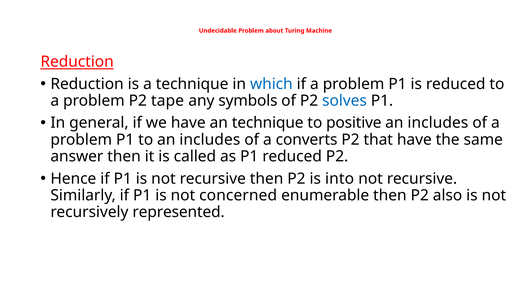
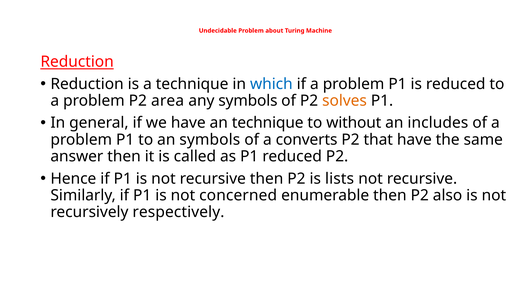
tape: tape -> area (168, 101)
solves colour: blue -> orange (345, 101)
positive: positive -> without (354, 123)
to an includes: includes -> symbols (210, 139)
into: into -> lists (340, 178)
represented: represented -> respectively (178, 212)
